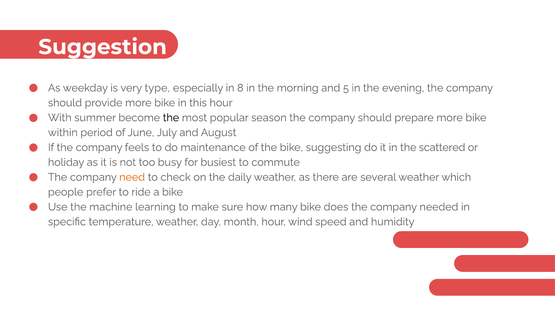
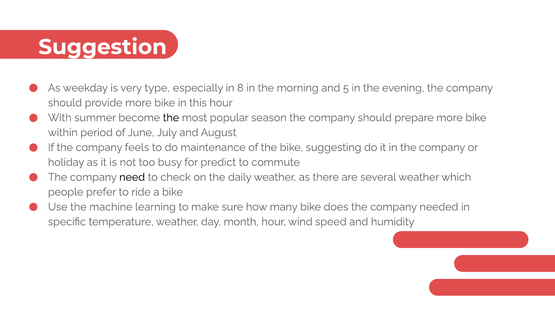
in the scattered: scattered -> company (442, 148)
busiest: busiest -> predict (218, 162)
need colour: orange -> black (132, 177)
